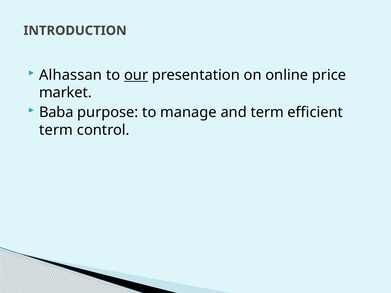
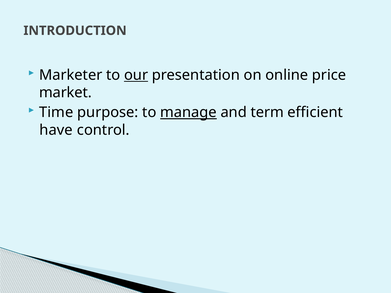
Alhassan: Alhassan -> Marketer (71, 75)
Baba: Baba -> Time (56, 112)
manage underline: none -> present (188, 112)
term: term -> have (56, 130)
